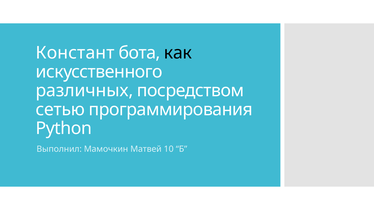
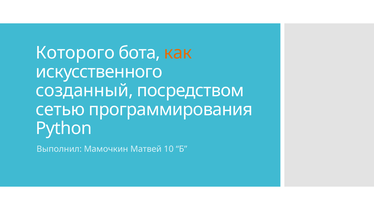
Констант: Констант -> Которого (75, 53)
как colour: black -> orange (178, 53)
различных: различных -> созданный (84, 91)
